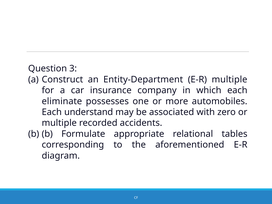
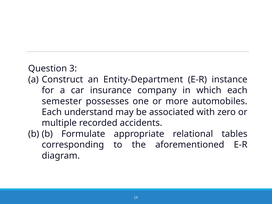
E-R multiple: multiple -> instance (230, 79)
eliminate: eliminate -> semester (62, 101)
